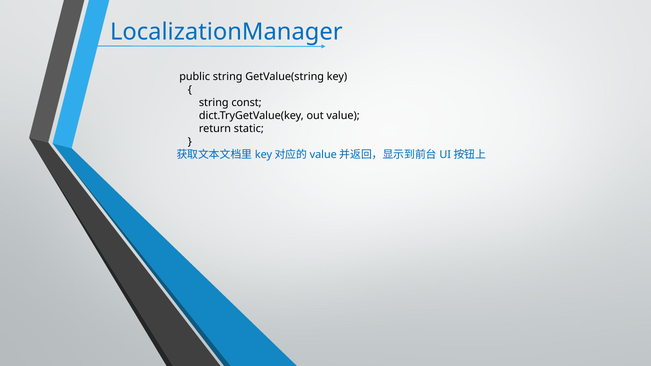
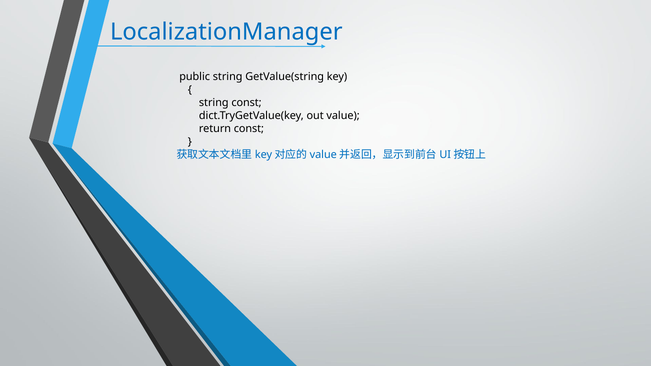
return static: static -> const (249, 129)
